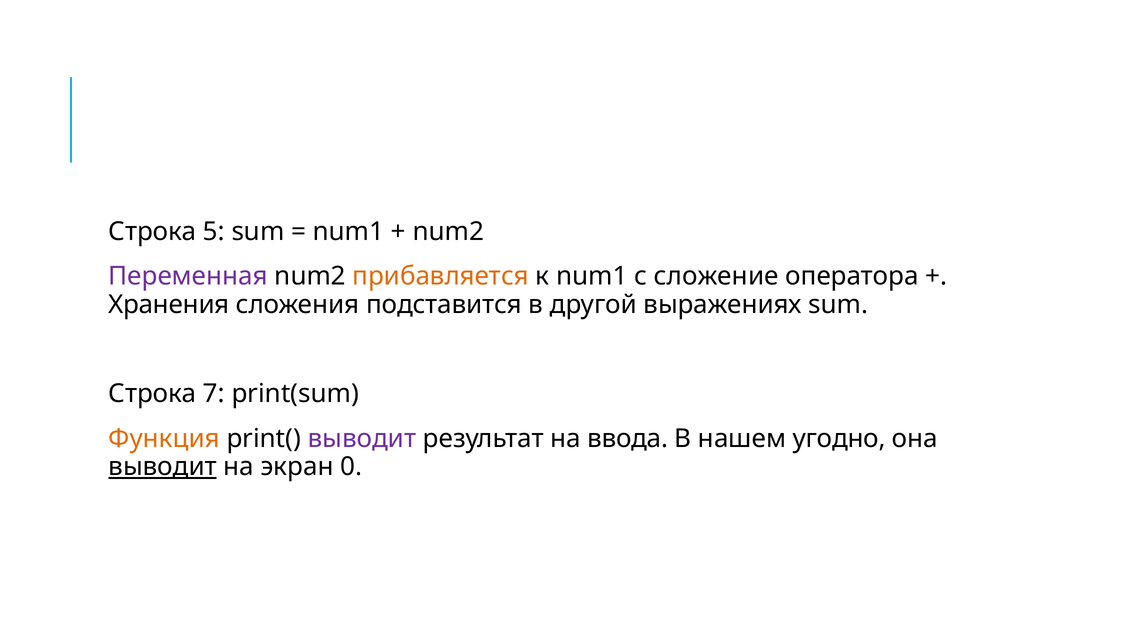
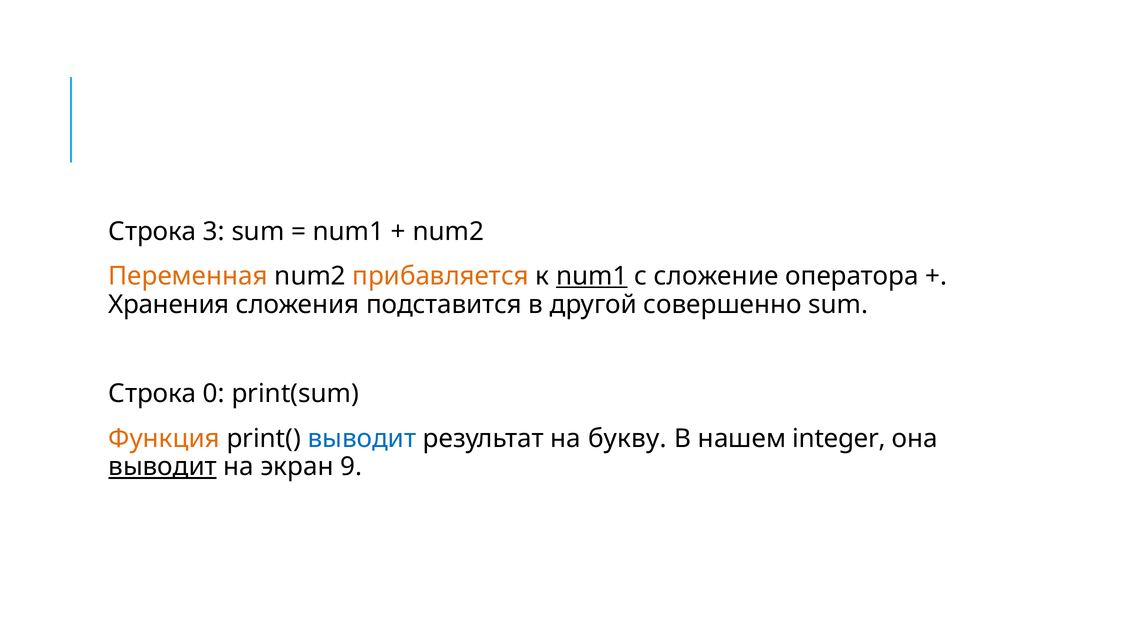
5: 5 -> 3 (214, 232)
Переменная colour: purple -> orange (188, 276)
num1 underline: none -> present (592, 276)
выражениях: выражениях -> совершенно (723, 304)
7: 7 -> 0 (214, 394)
выводит colour: purple -> blue (362, 439)
ввода: ввода -> букву (627, 439)
угодно: угодно -> integer (839, 439)
0: 0 -> 9 (351, 467)
